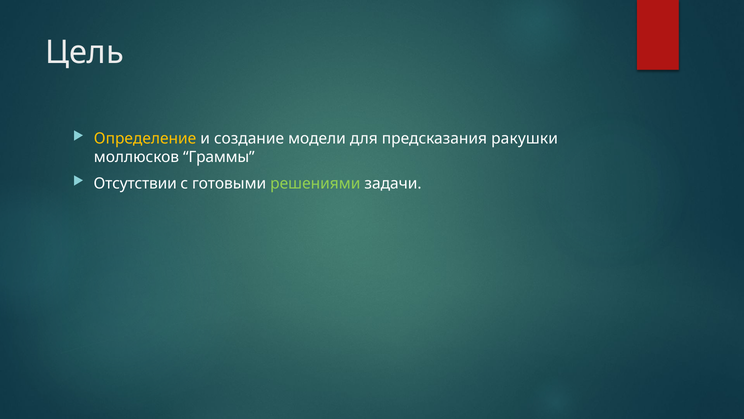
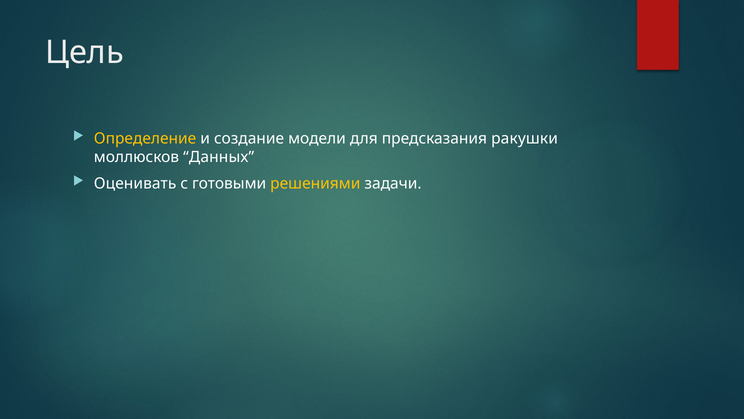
Граммы: Граммы -> Данных (219, 157)
Отсутствии: Отсутствии -> Оценивать (135, 183)
решениями colour: light green -> yellow (315, 183)
